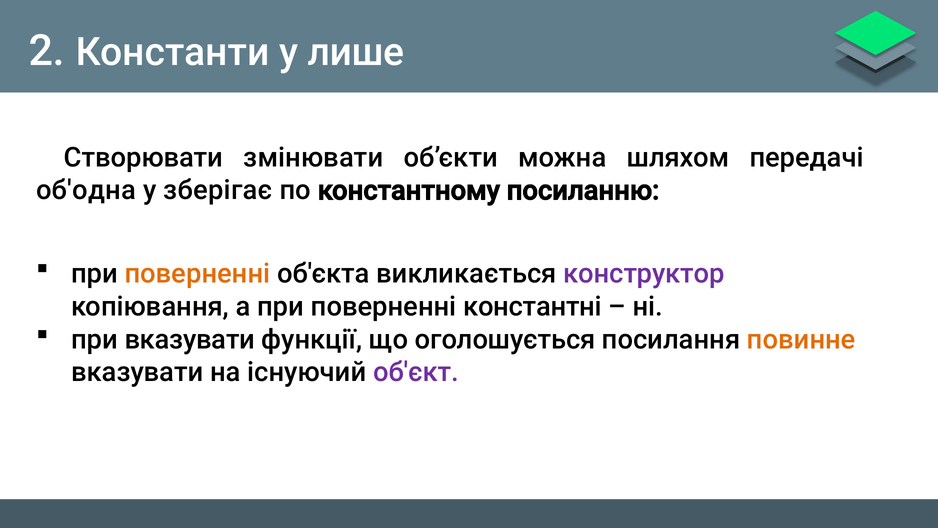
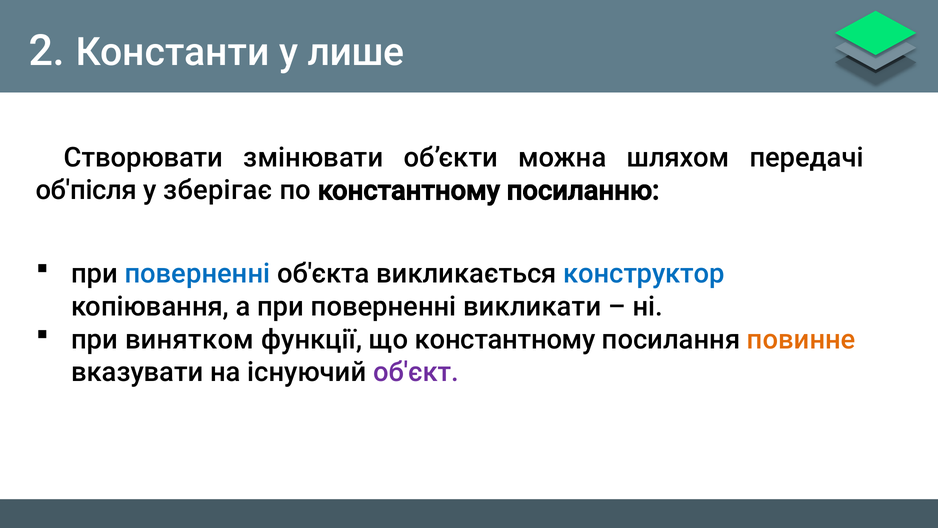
об'одна: об'одна -> об'після (86, 190)
поверненні colour: orange -> blue (197, 274)
конструктор colour: purple -> blue (644, 274)
константні: константні -> викликати (532, 306)
при вказувати: вказувати -> винятком (190, 339)
що оголошується: оголошується -> константному (505, 339)
